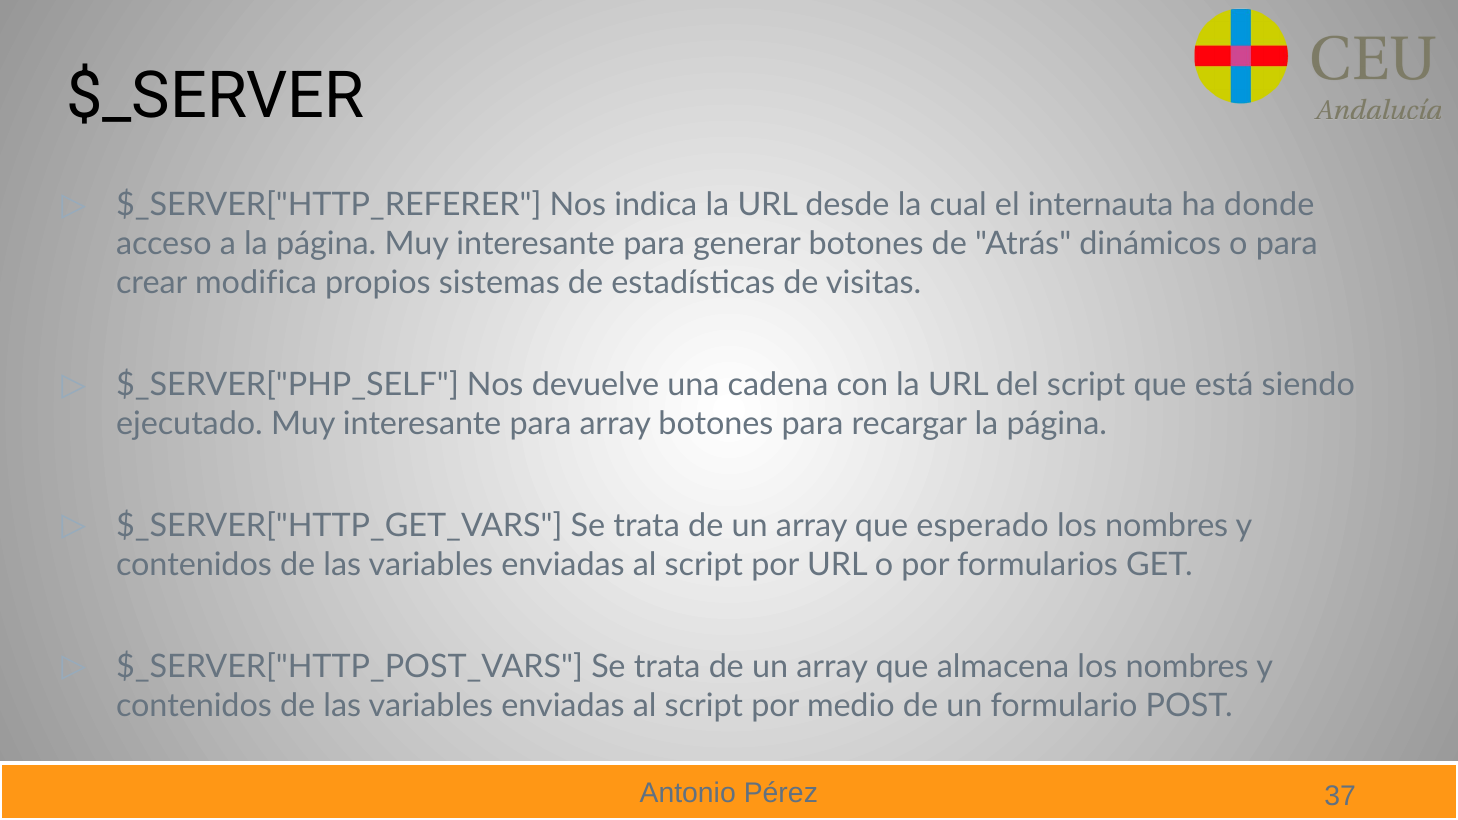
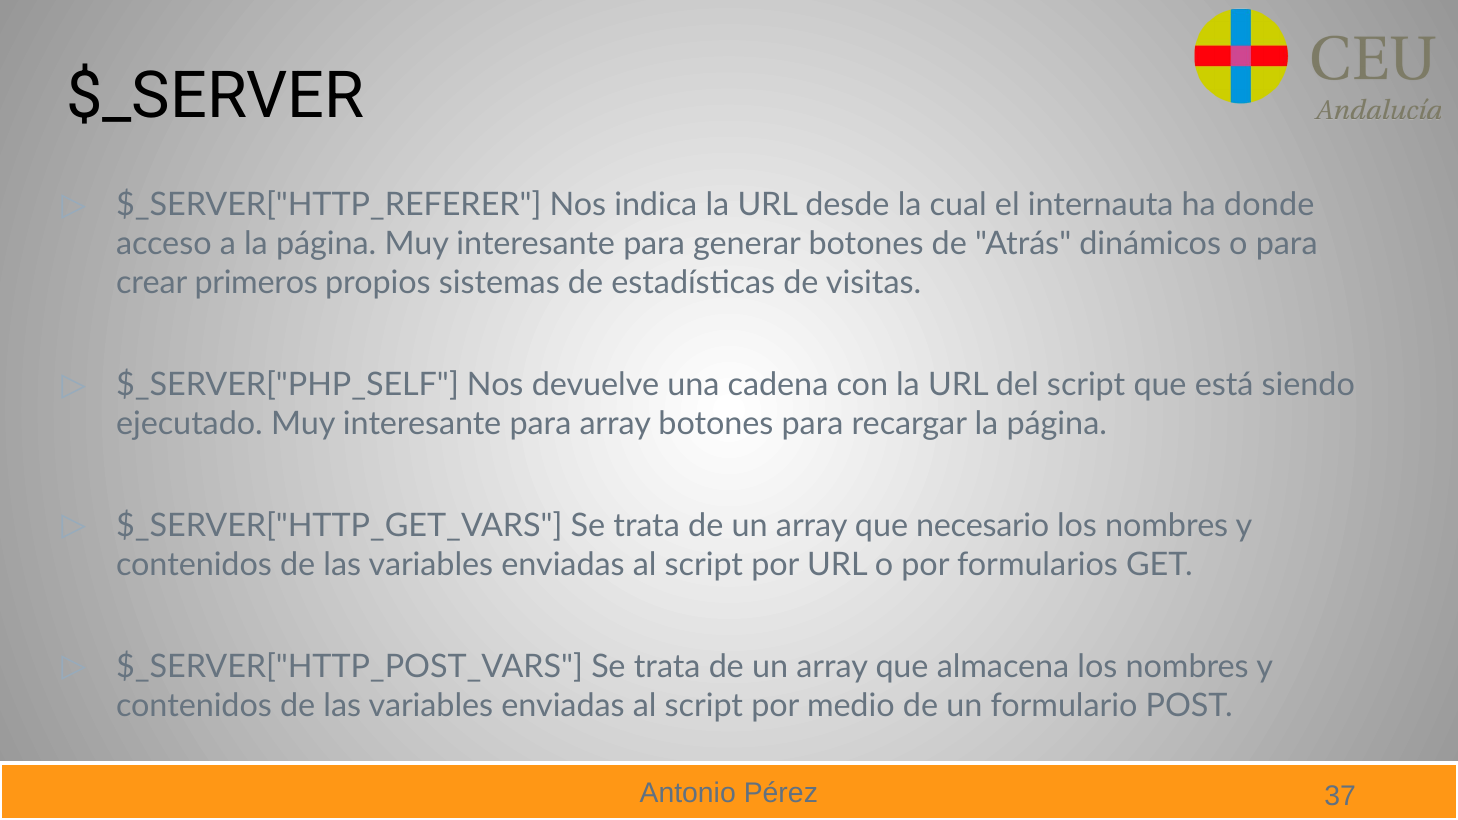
modifica: modifica -> primeros (256, 283)
esperado: esperado -> necesario (983, 526)
